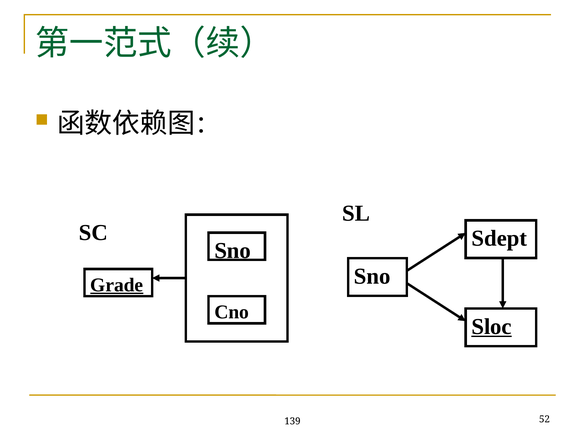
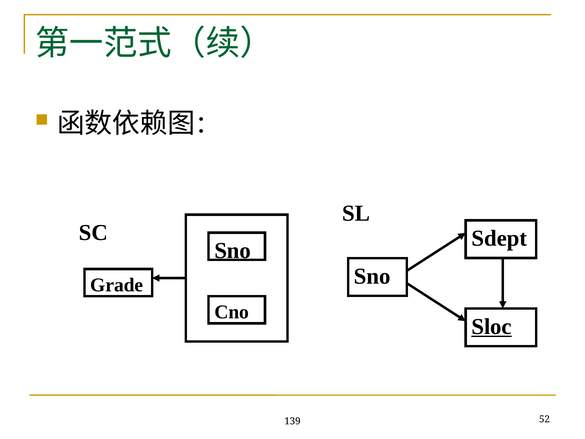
Grade underline: present -> none (117, 285)
